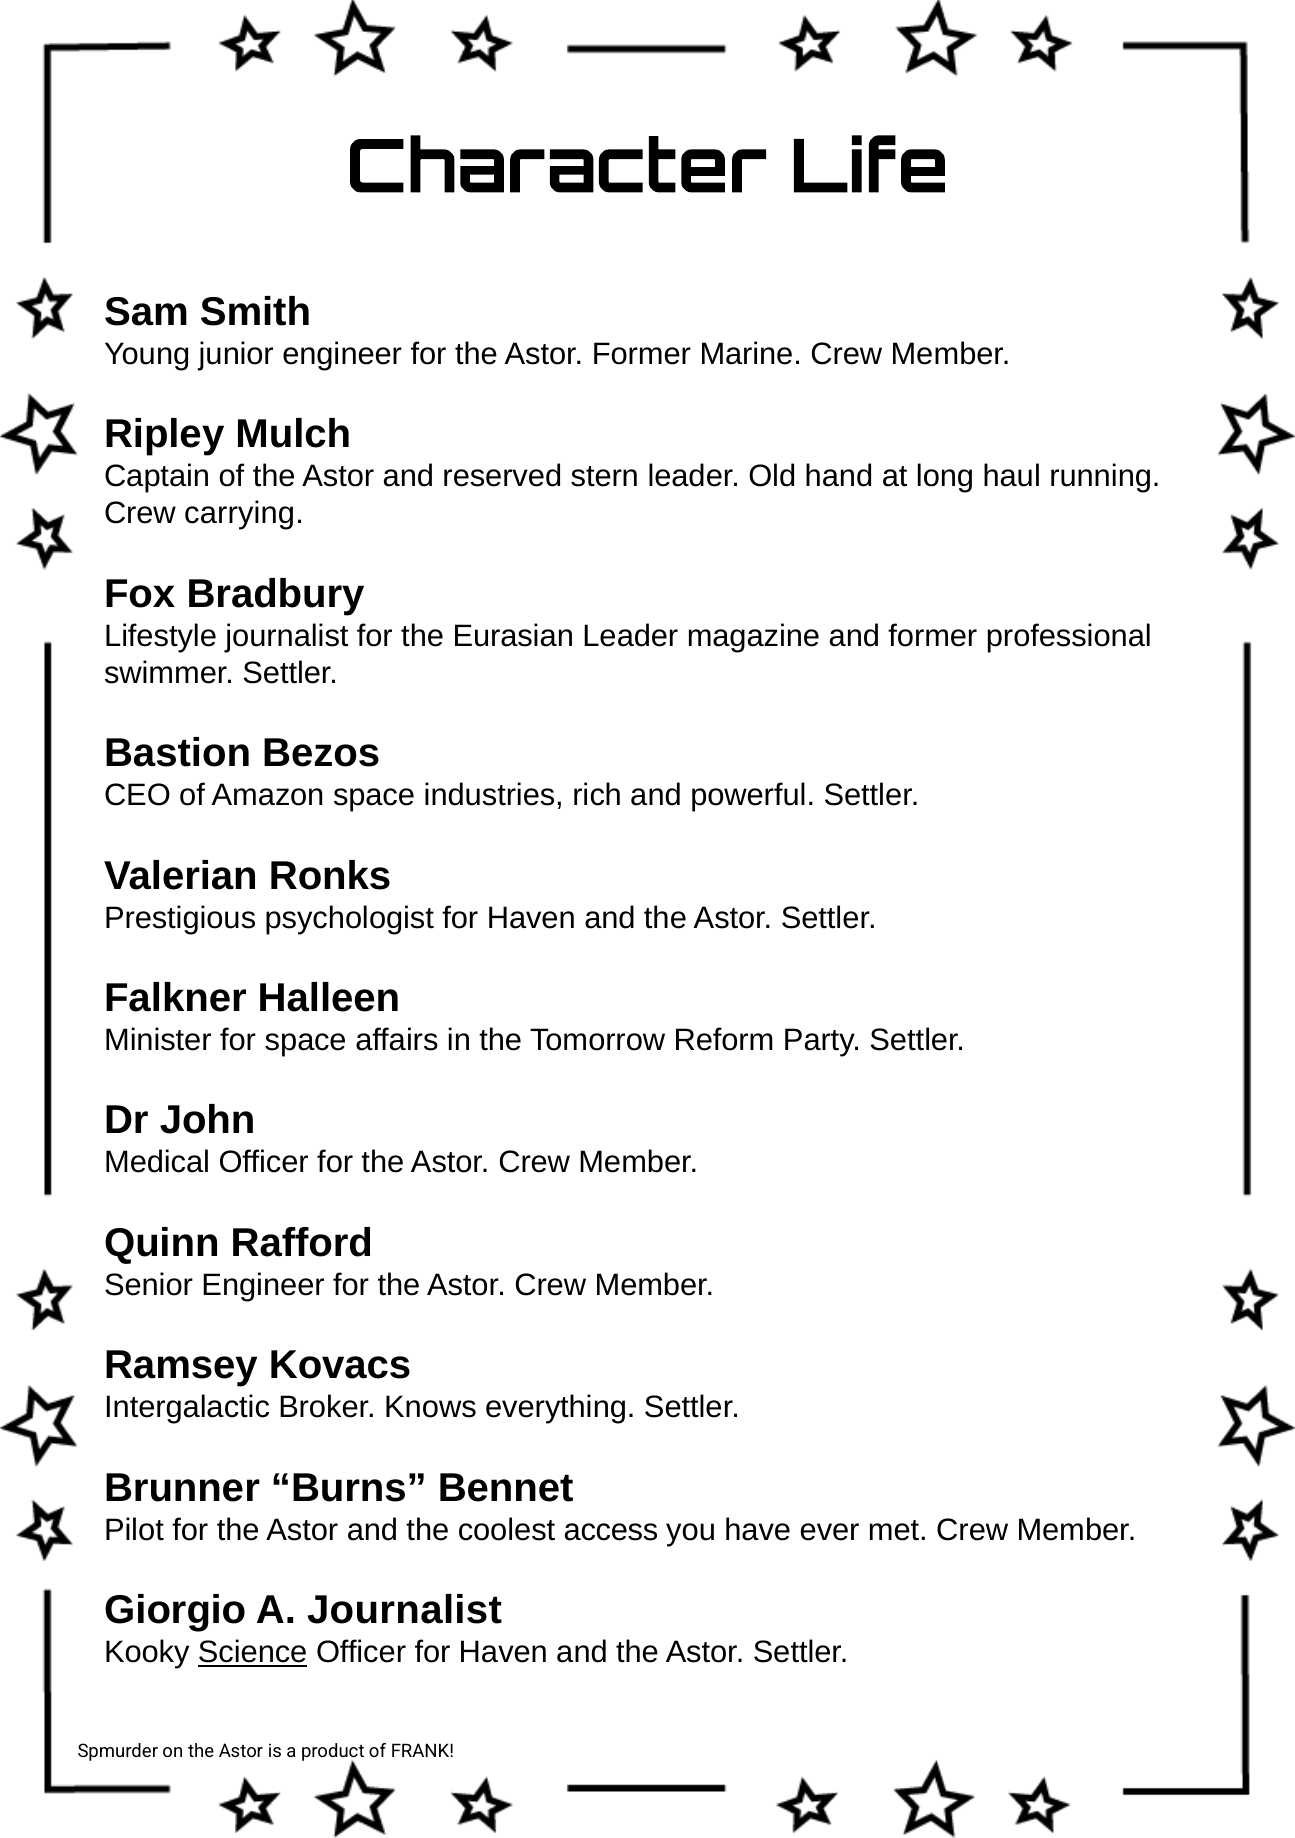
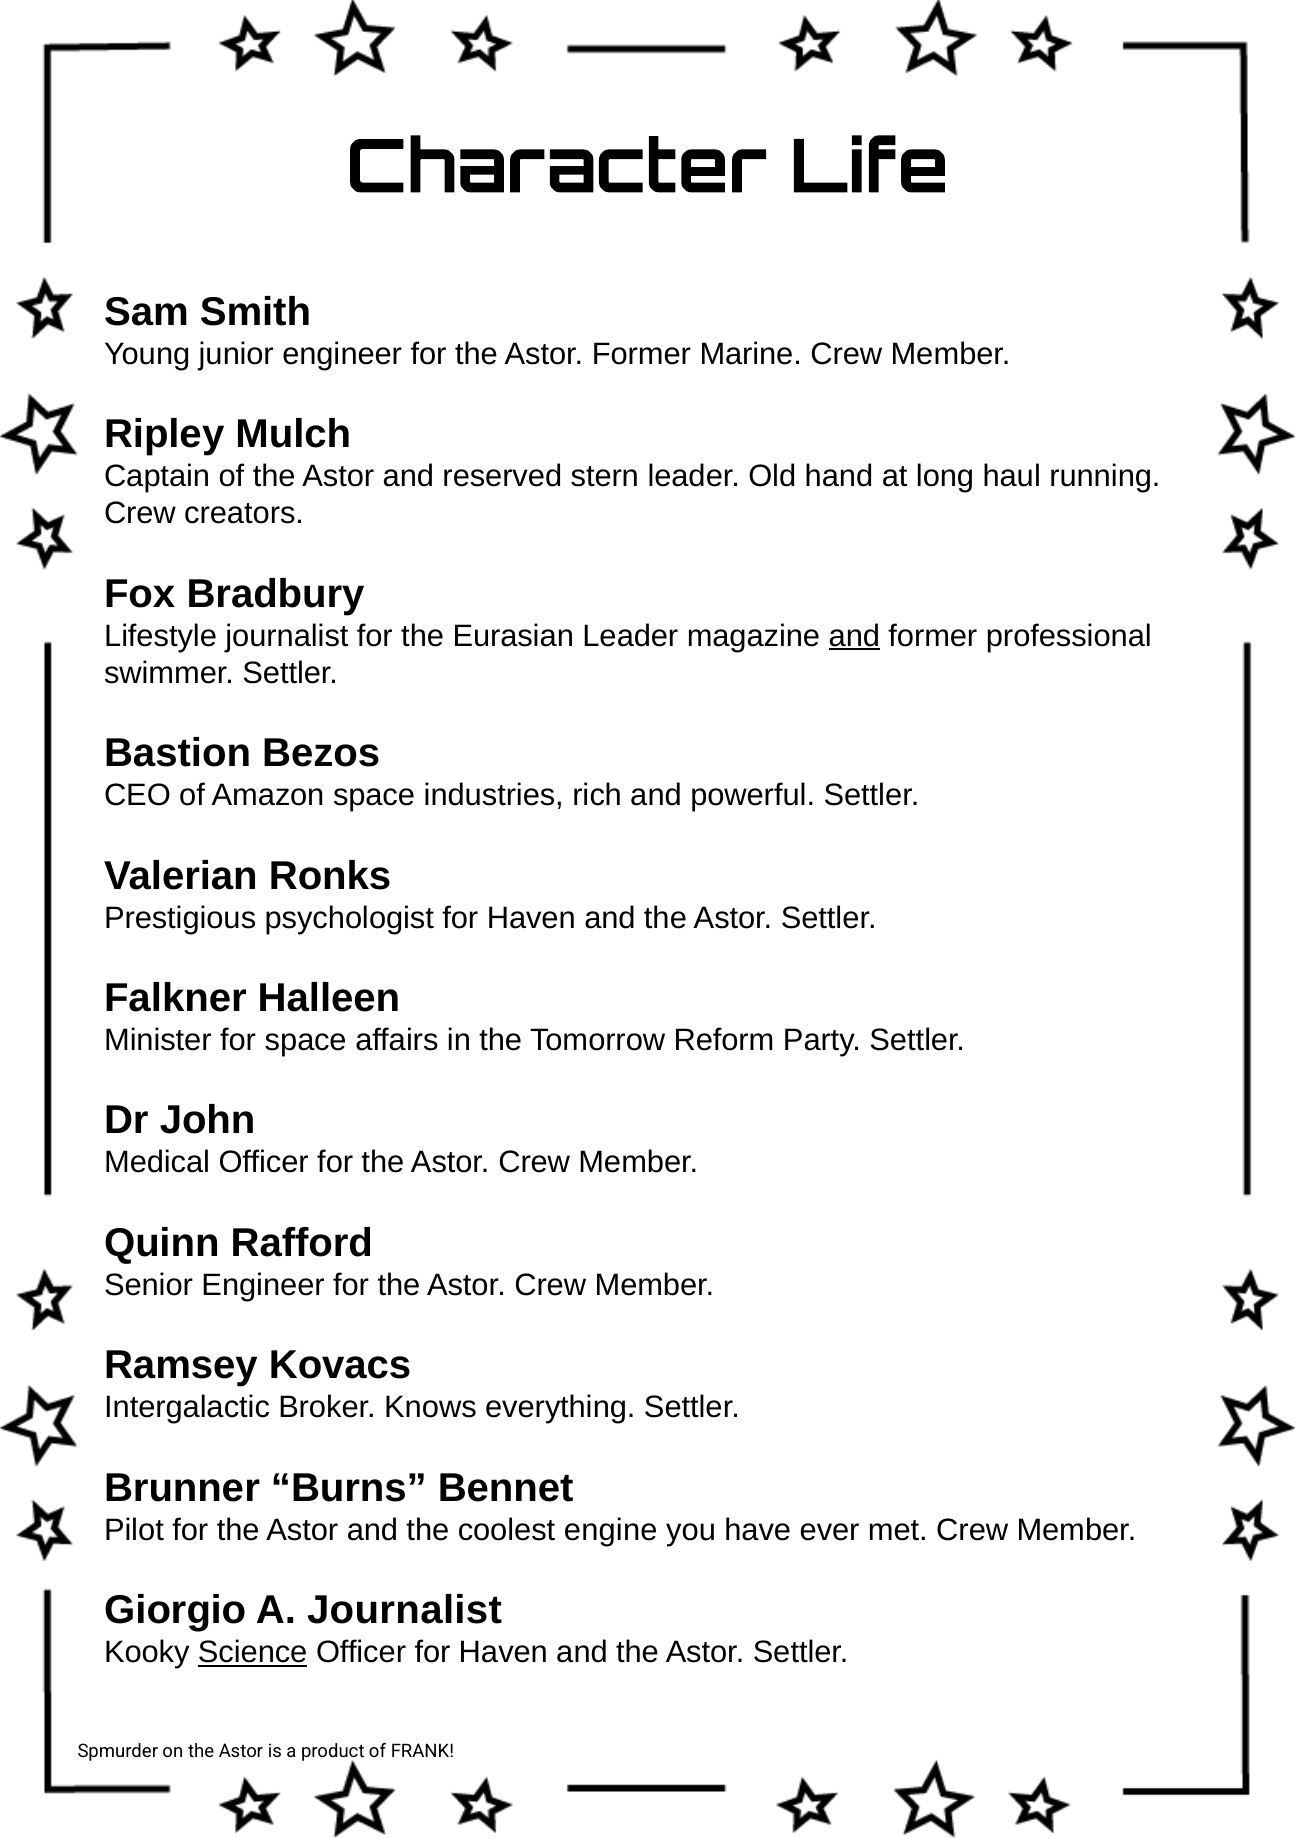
carrying: carrying -> creators (244, 513)
and underline: none -> present (854, 636)
access: access -> engine (611, 1530)
